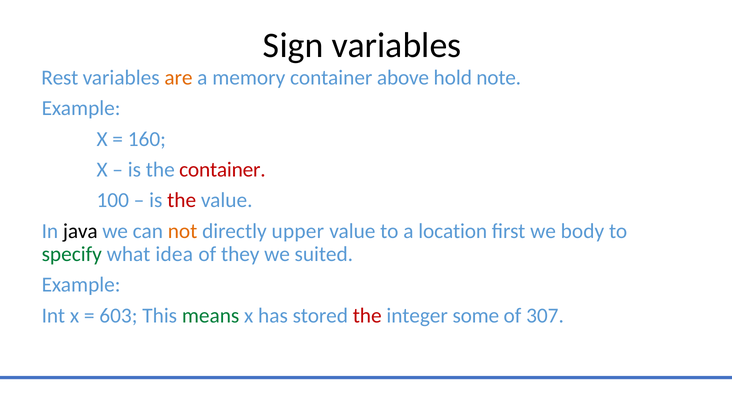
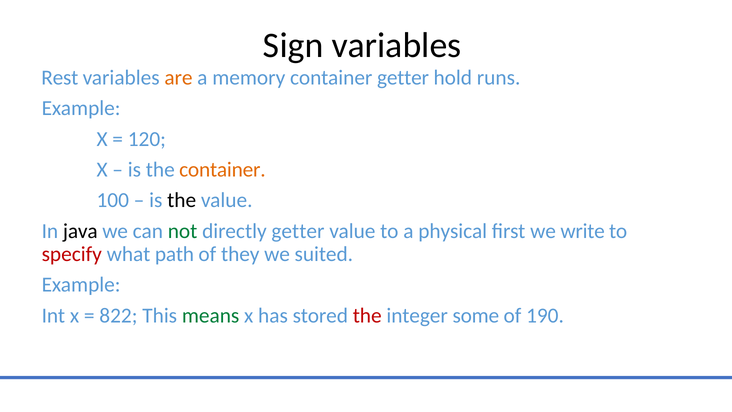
container above: above -> getter (403, 78)
note: note -> runs (499, 78)
160: 160 -> 120 (147, 139)
container colour: red -> orange (222, 170)
the colour: red -> black (182, 200)
not colour: orange -> green (183, 231)
directly upper: upper -> getter (298, 231)
location: location -> physical (453, 231)
body: body -> write (583, 231)
specify colour: green -> red (72, 254)
idea: idea -> path (174, 254)
603: 603 -> 822 (118, 315)
307: 307 -> 190 (545, 315)
